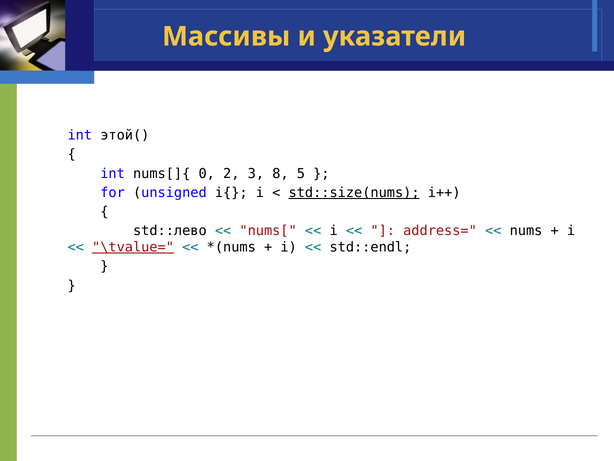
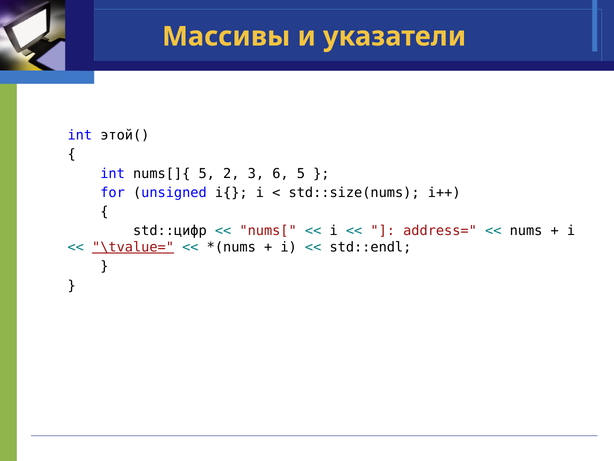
nums[]{ 0: 0 -> 5 (207, 173)
8: 8 -> 6 (280, 173)
std::size(nums underline: present -> none (354, 192)
std::лево: std::лево -> std::цифр (170, 231)
